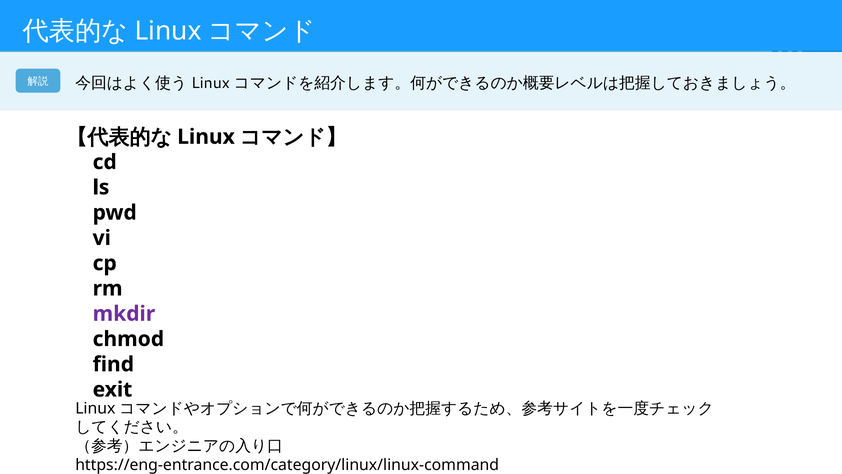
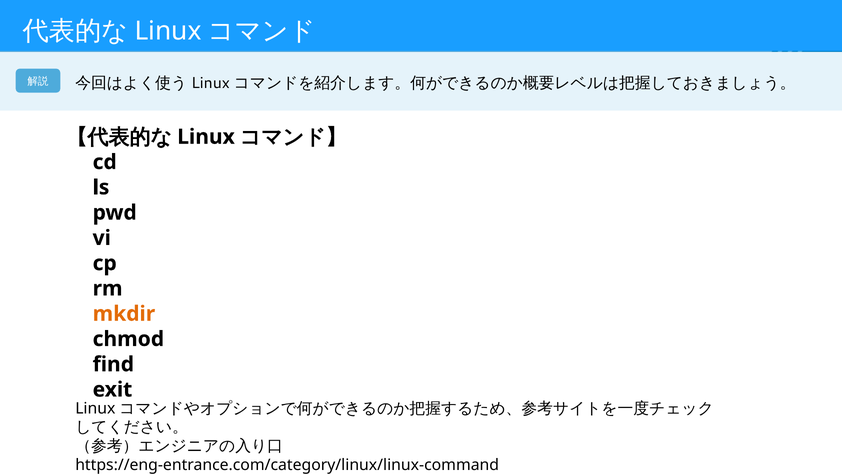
mkdir colour: purple -> orange (124, 314)
